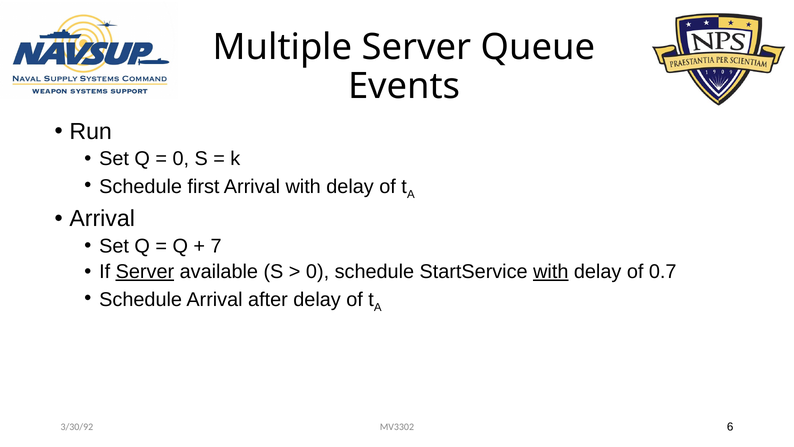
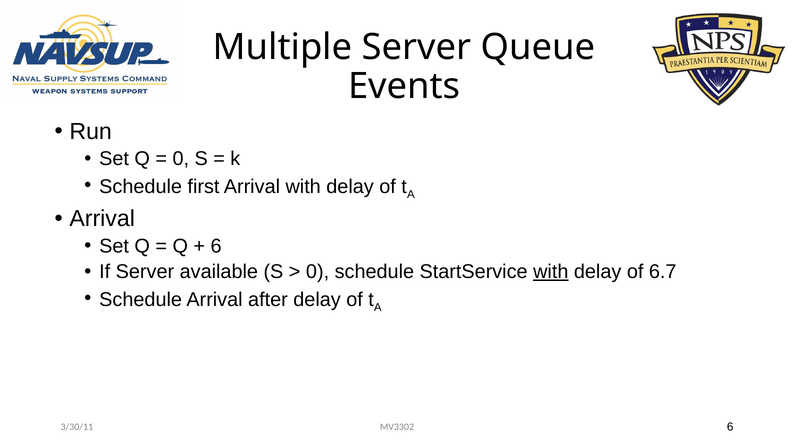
7: 7 -> 6 (216, 246)
Server underline: present -> none (145, 272)
0.7: 0.7 -> 6.7 (663, 272)
3/30/92: 3/30/92 -> 3/30/11 (77, 427)
